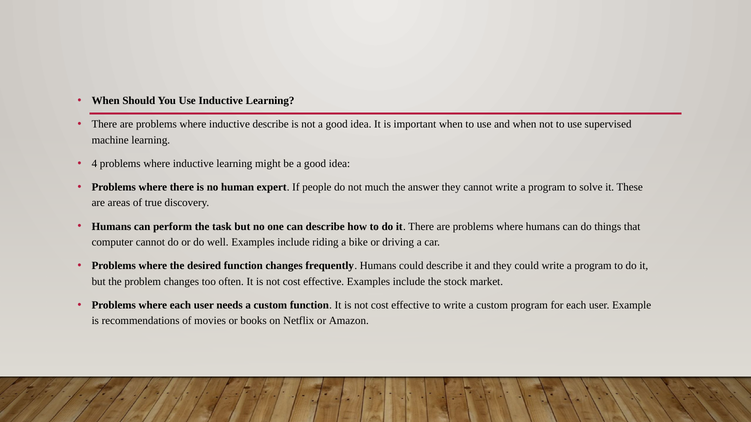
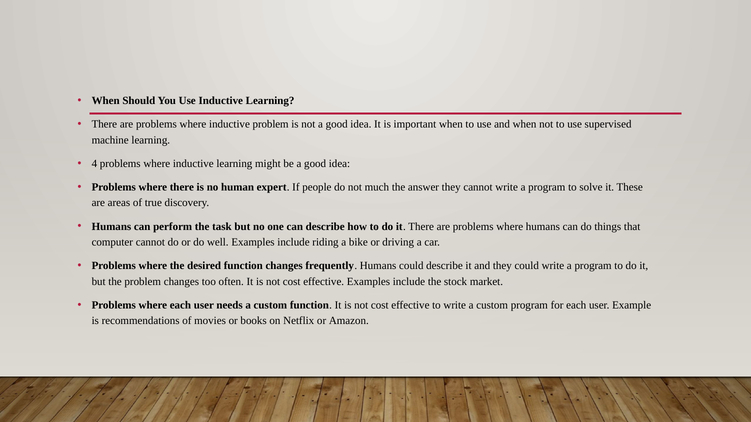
inductive describe: describe -> problem (271, 124)
